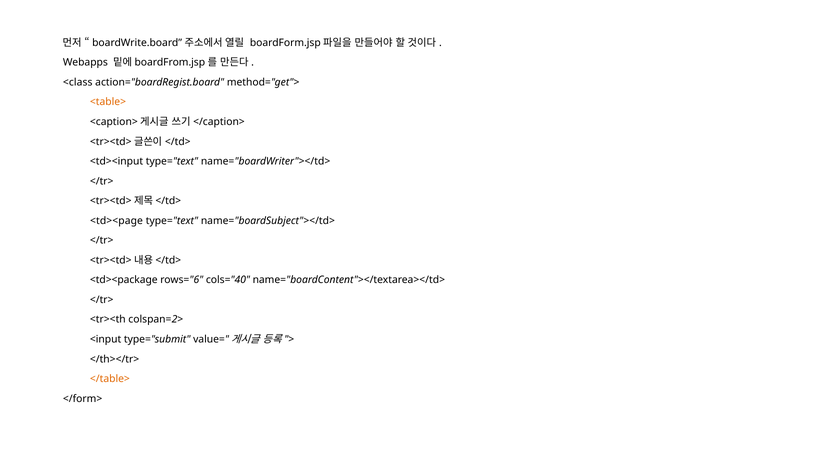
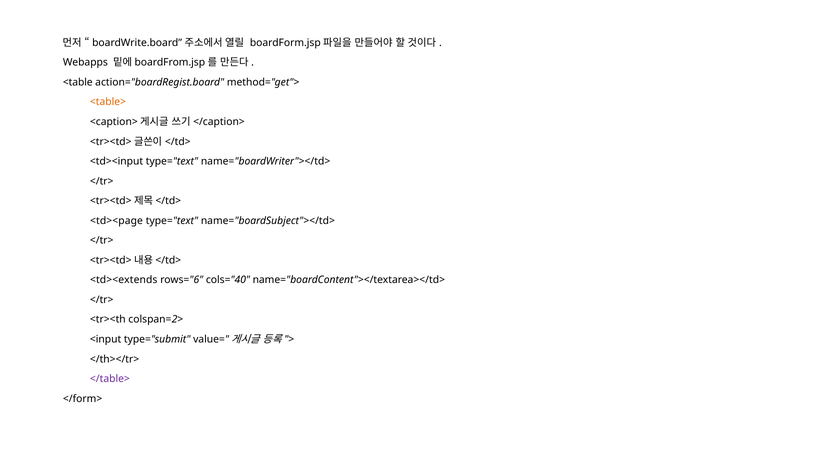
<class: <class -> <table (78, 82)
<td><package: <td><package -> <td><extends (124, 280)
</table> colour: orange -> purple (110, 379)
